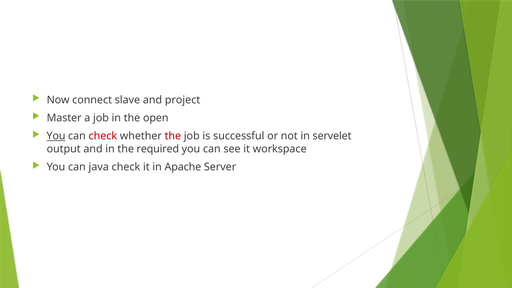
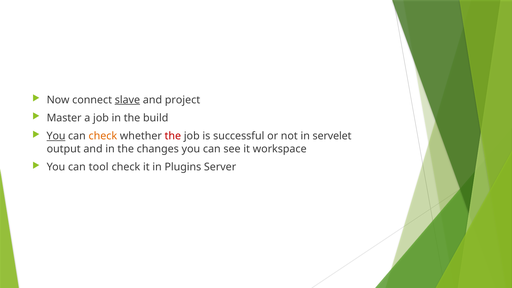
slave underline: none -> present (127, 100)
open: open -> build (156, 118)
check colour: red -> orange (103, 136)
required: required -> changes (158, 149)
java: java -> tool (99, 167)
Apache: Apache -> Plugins (183, 167)
